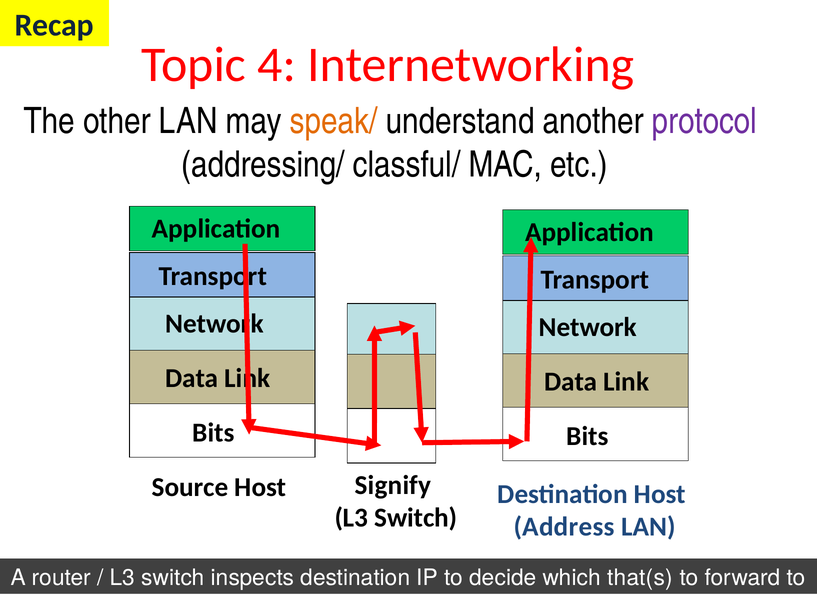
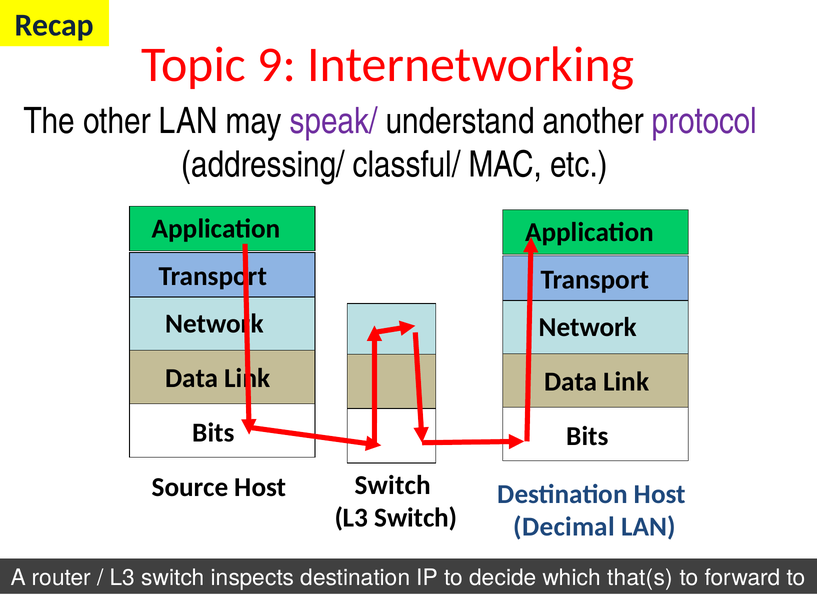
4: 4 -> 9 (277, 65)
speak/ colour: orange -> purple (334, 121)
Signify: Signify -> Switch (393, 485)
Address: Address -> Decimal (564, 527)
